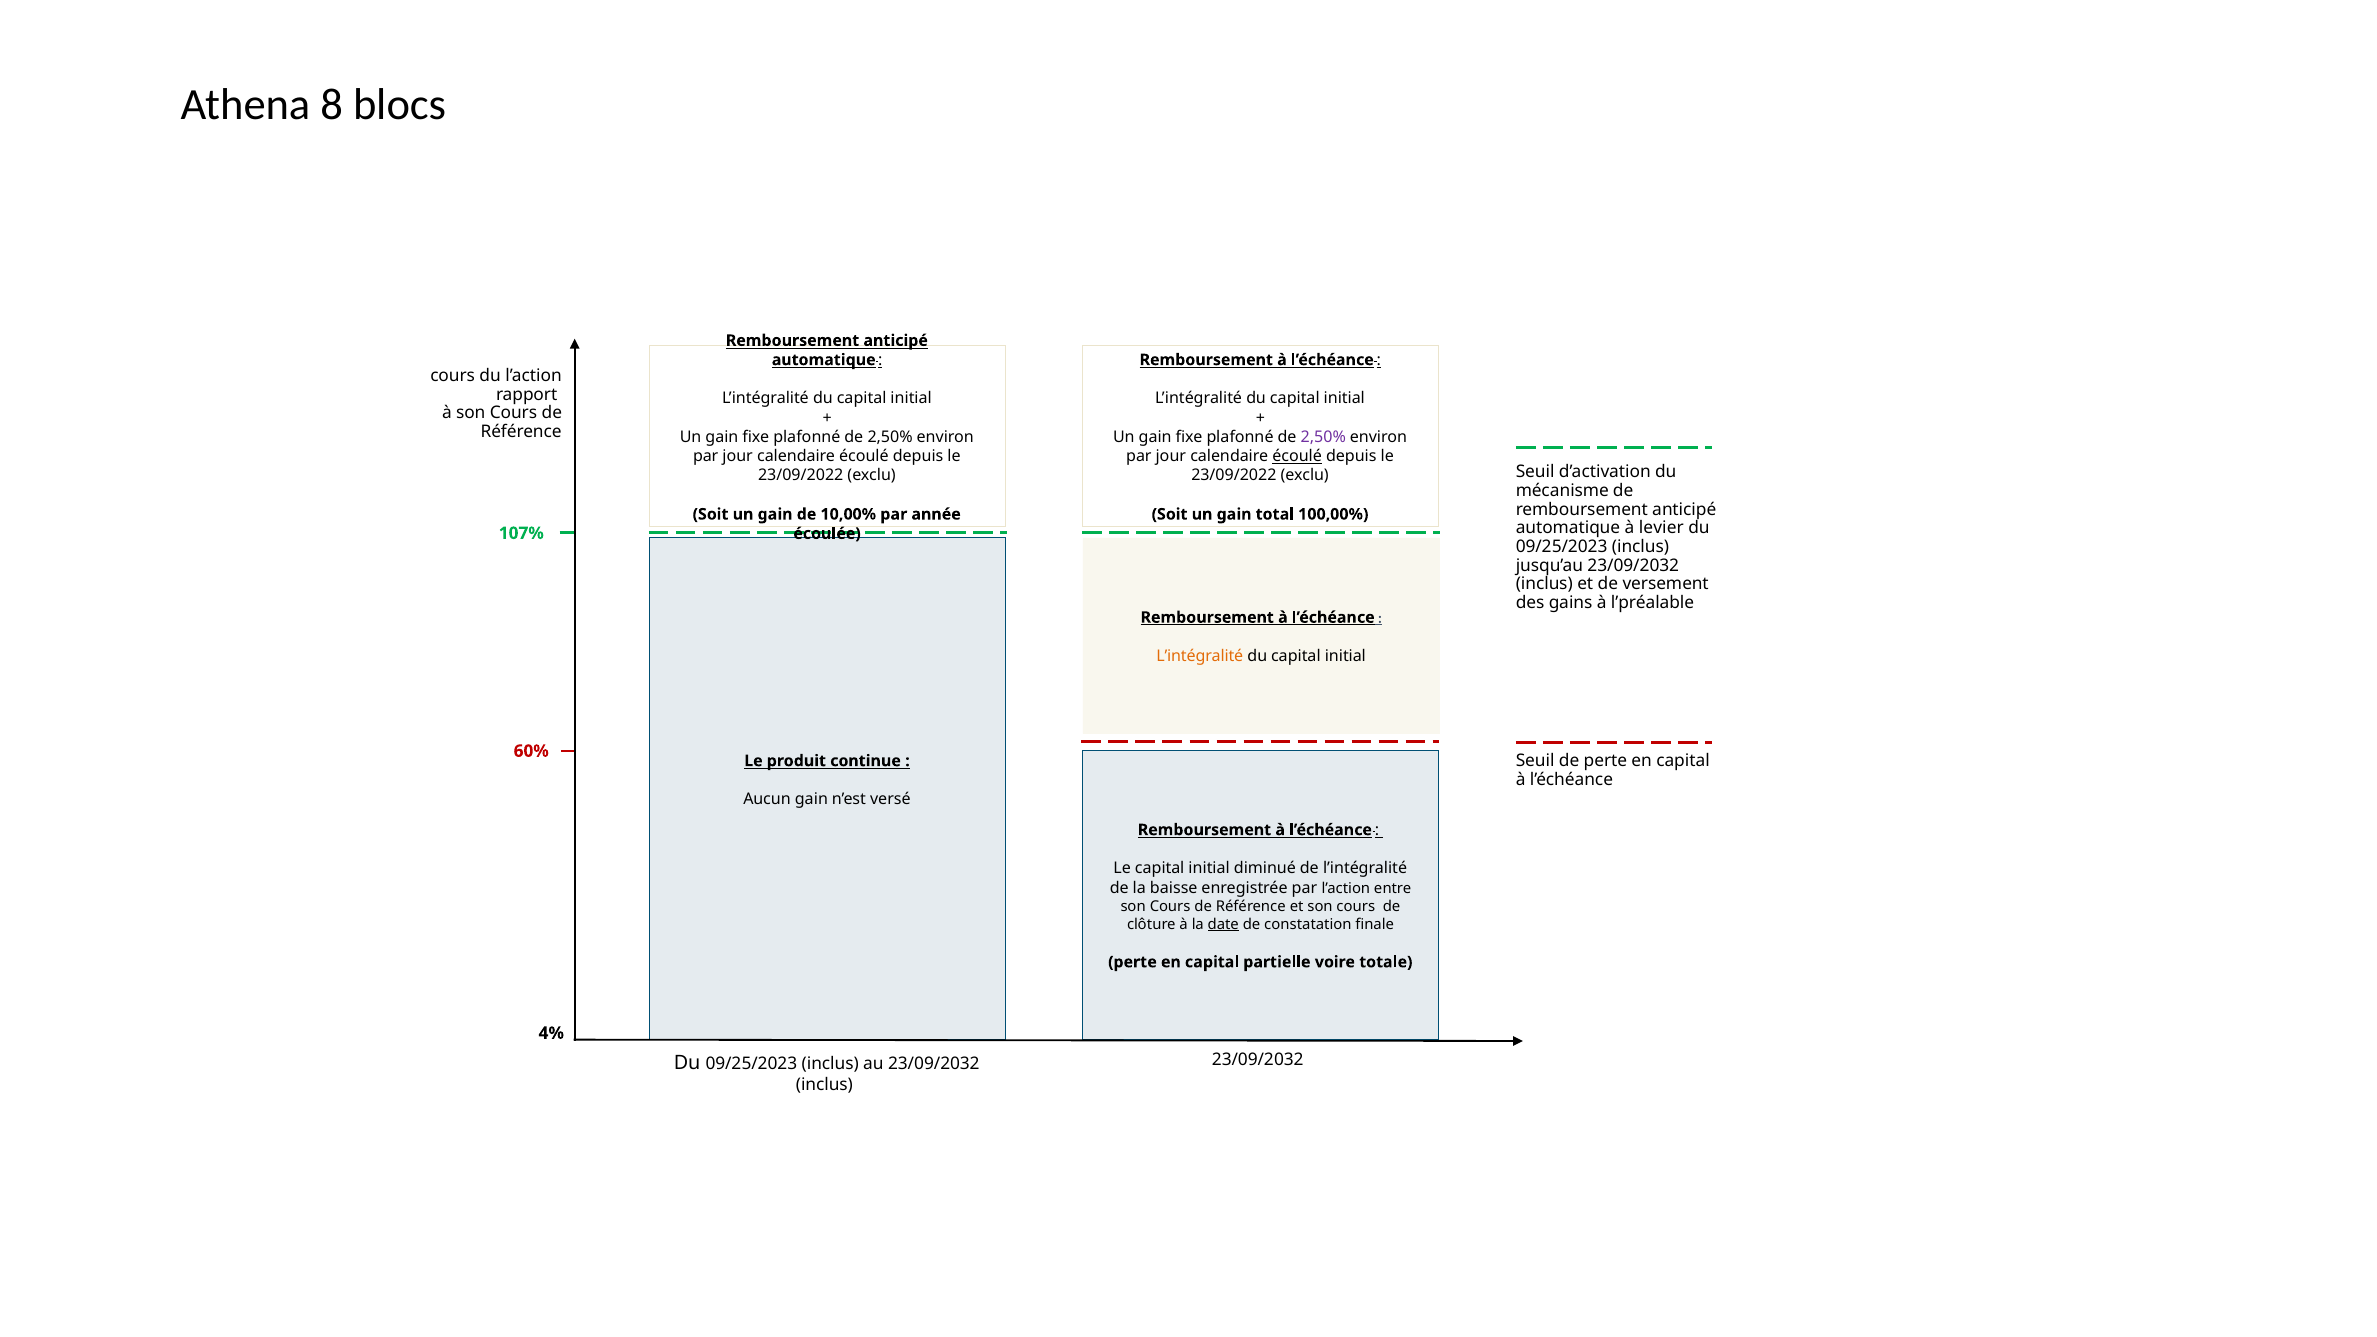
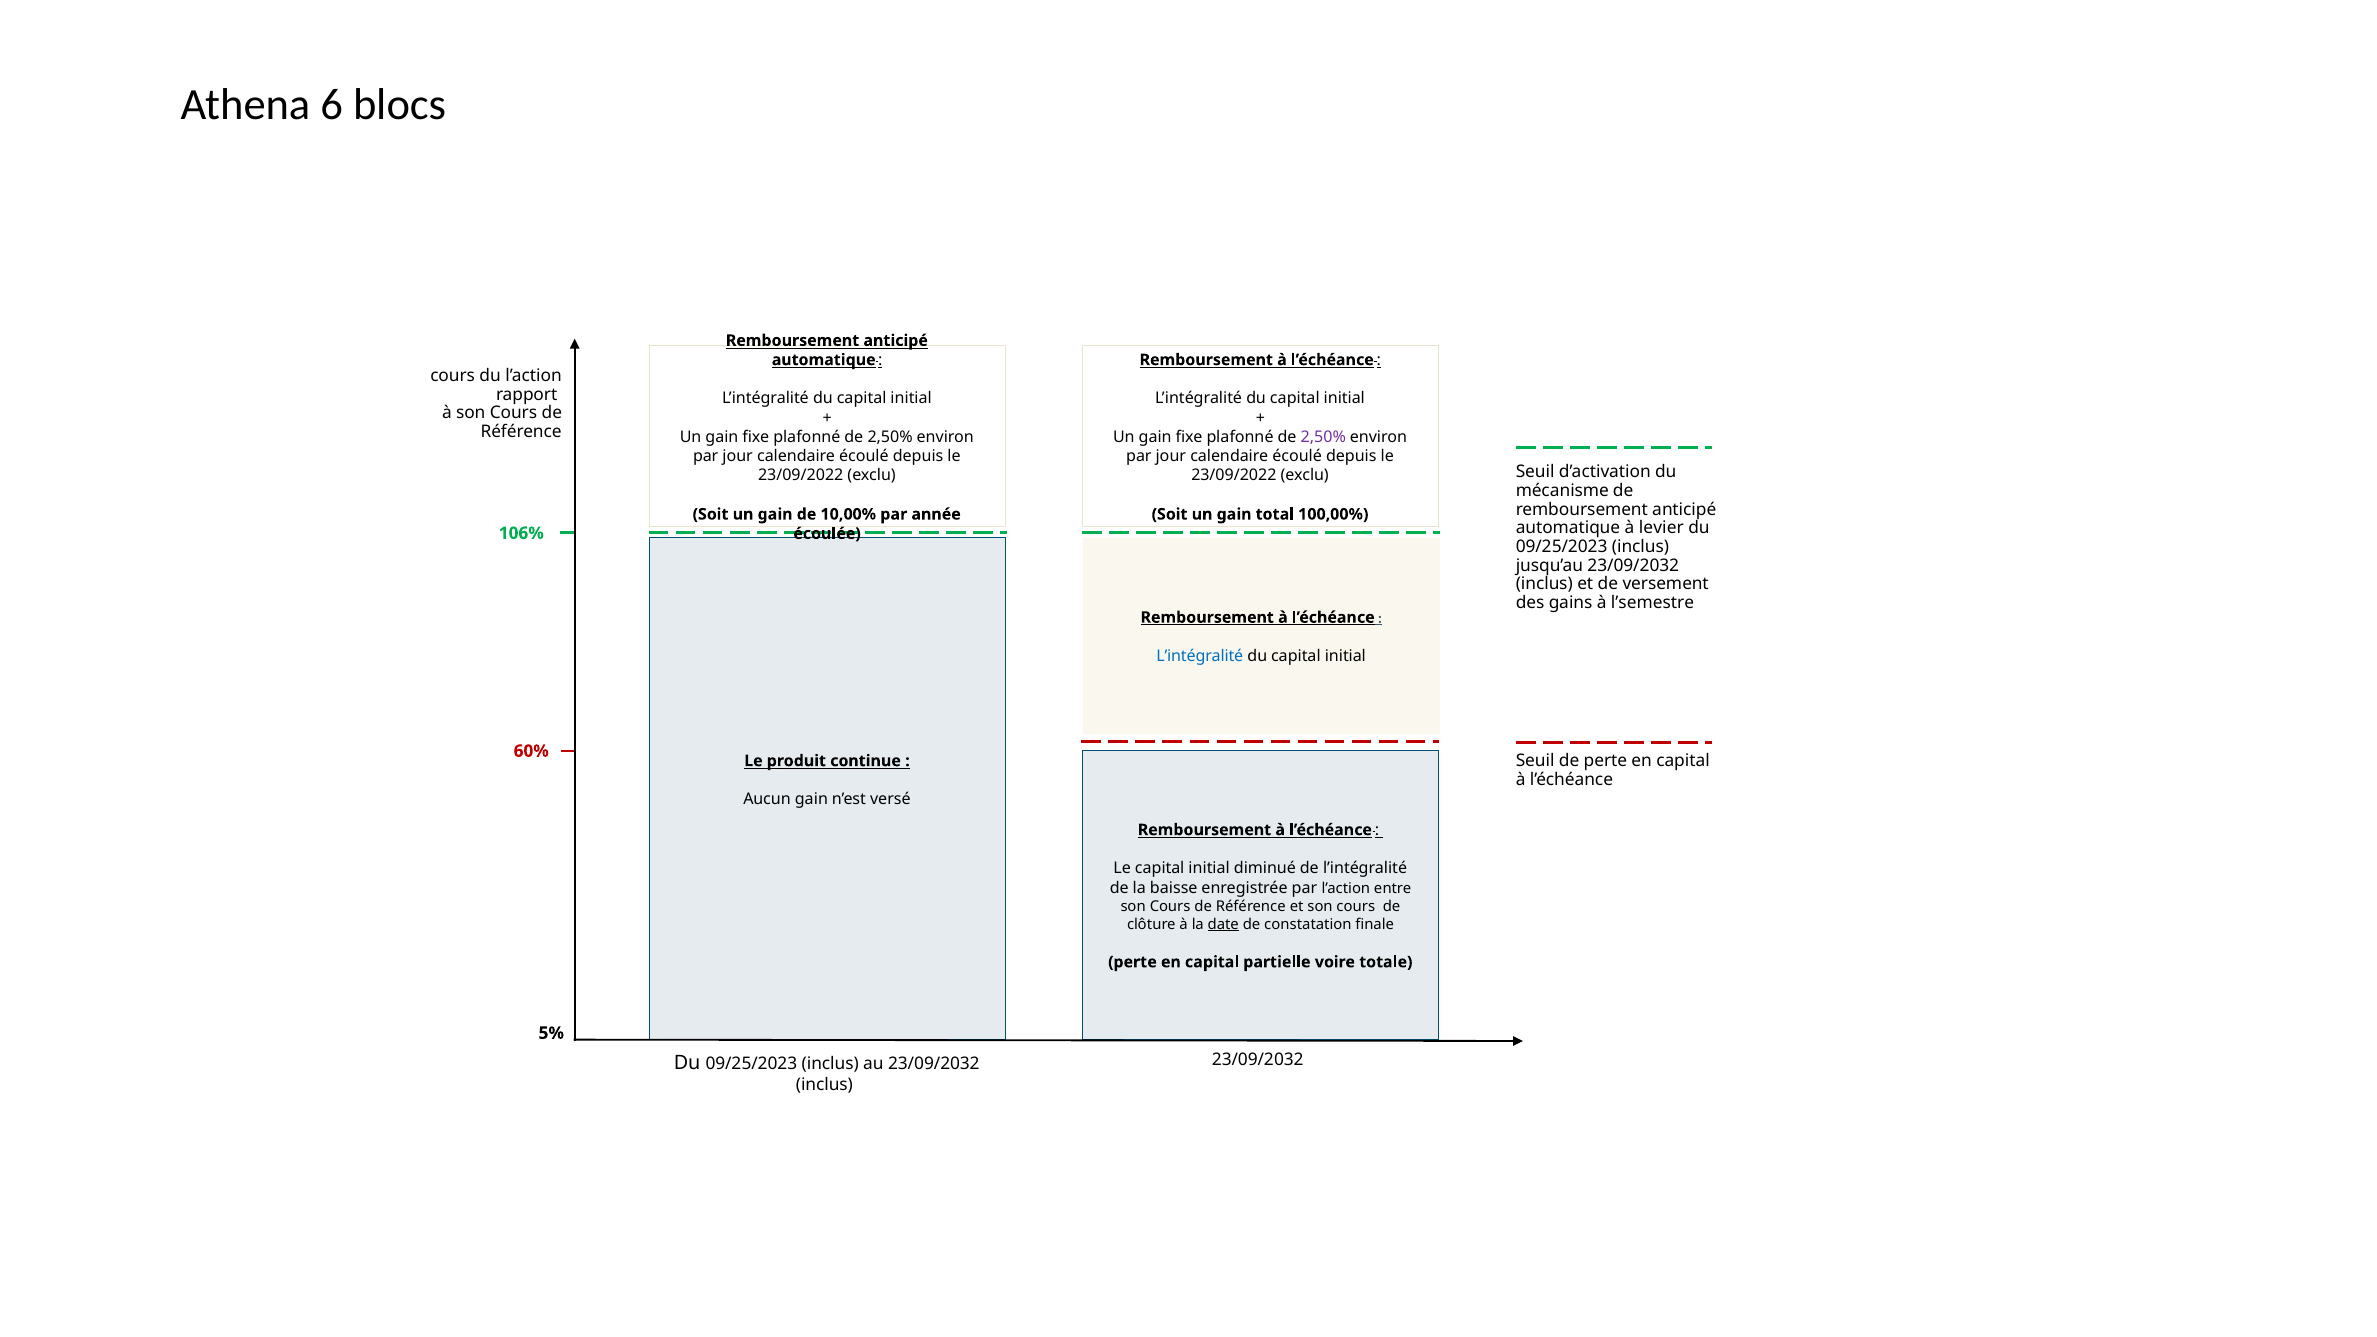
8: 8 -> 6 (332, 105)
écoulé underline: present -> none (1297, 456)
107%: 107% -> 106% (521, 533)
l’préalable: l’préalable -> l’semestre (1653, 603)
L’intégralité colour: orange -> blue (1200, 656)
4%: 4% -> 5% (551, 1033)
